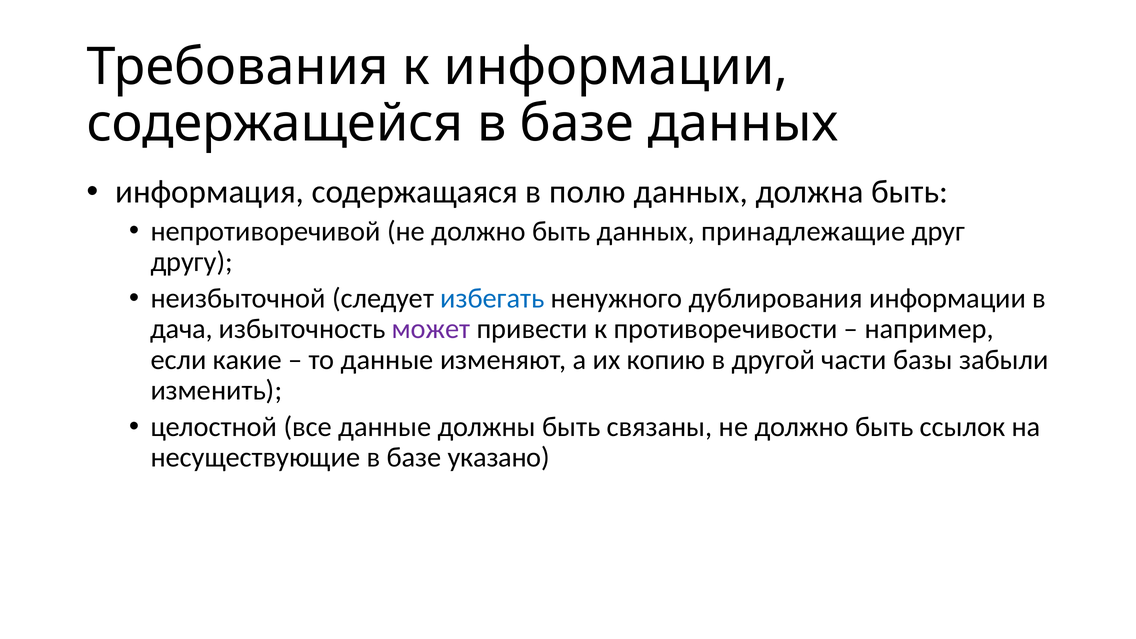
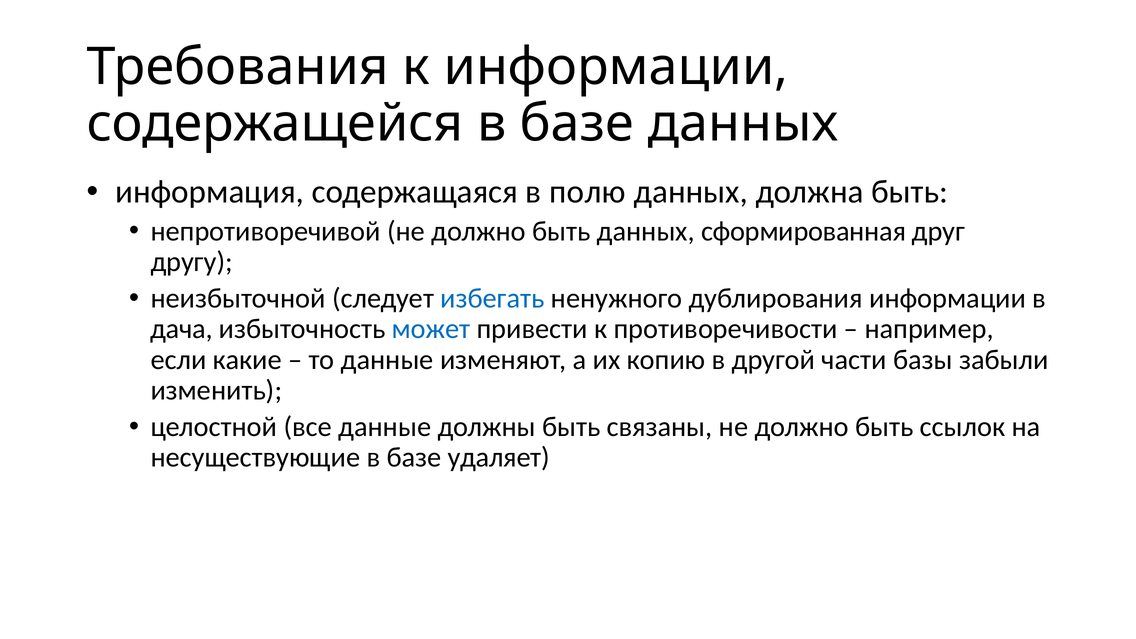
принадлежащие: принадлежащие -> сформированная (804, 231)
может colour: purple -> blue (431, 329)
указано: указано -> удаляет (499, 458)
